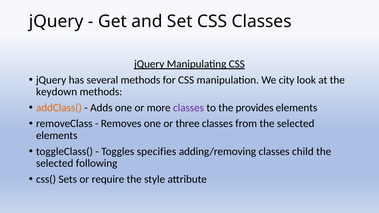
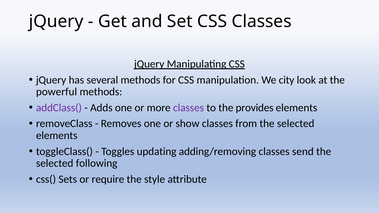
keydown: keydown -> powerful (57, 92)
addClass( colour: orange -> purple (59, 108)
three: three -> show (188, 124)
specifies: specifies -> updating (157, 152)
child: child -> send (303, 152)
